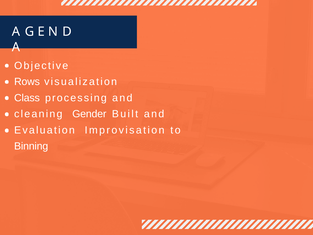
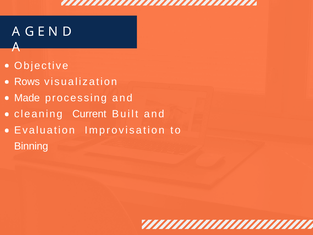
Class: Class -> Made (27, 98)
Gender: Gender -> Current (89, 114)
